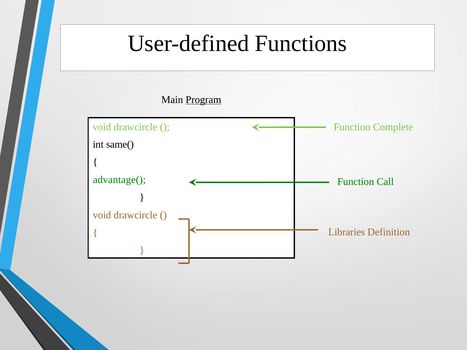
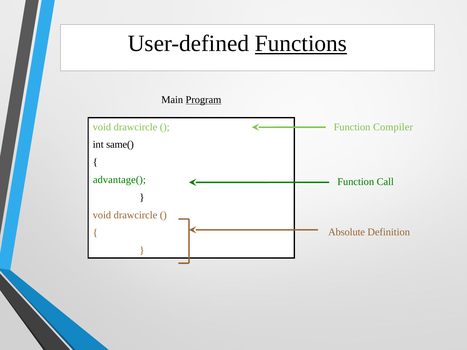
Functions underline: none -> present (301, 44)
Complete: Complete -> Compiler (393, 127)
Libraries: Libraries -> Absolute (347, 232)
